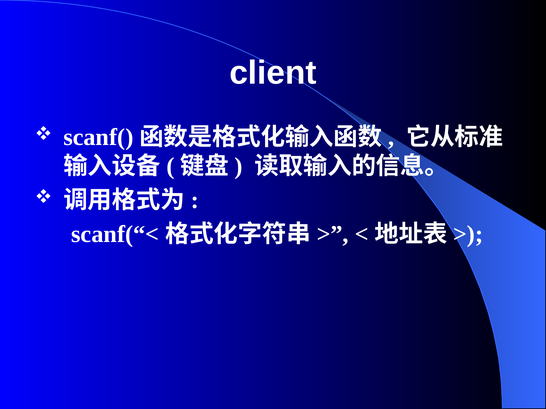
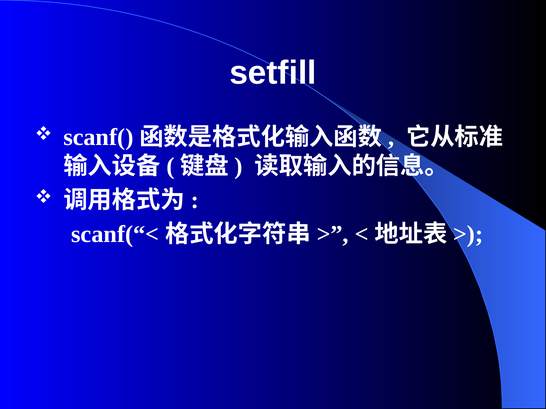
client: client -> setfill (273, 73)
